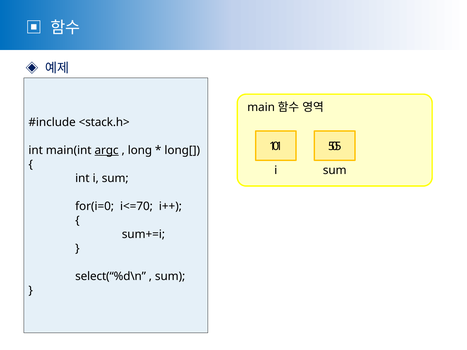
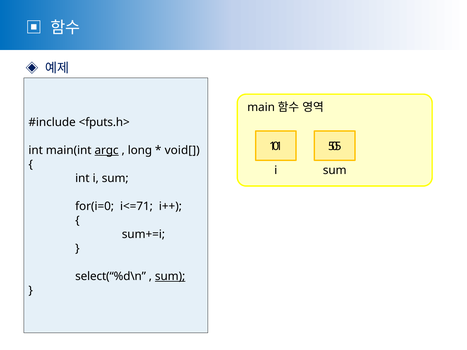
<stack.h>: <stack.h> -> <fputs.h> (104, 122)
long[: long[ -> void[ (182, 150)
i<=70: i<=70 -> i<=71 (136, 206)
sum underline: none -> present (170, 276)
